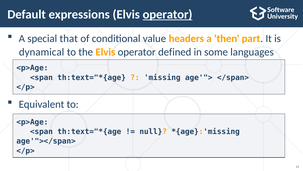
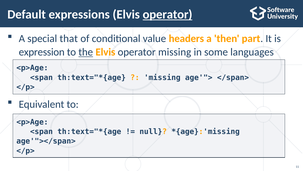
dynamical: dynamical -> expression (42, 52)
the underline: none -> present (86, 52)
operator defined: defined -> missing (175, 52)
